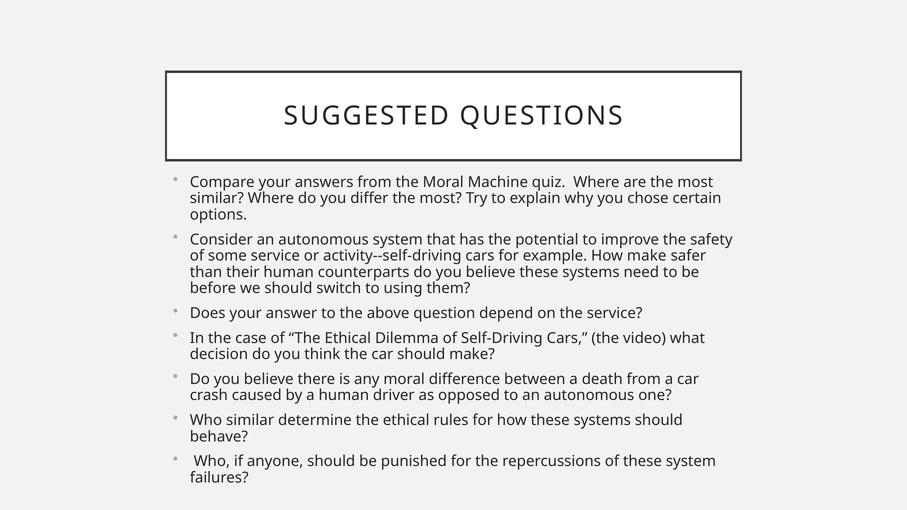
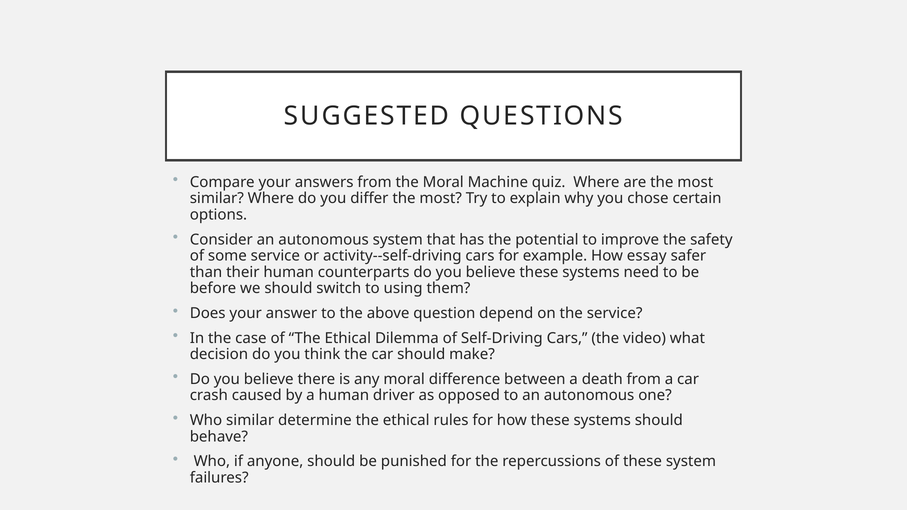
How make: make -> essay (647, 256)
